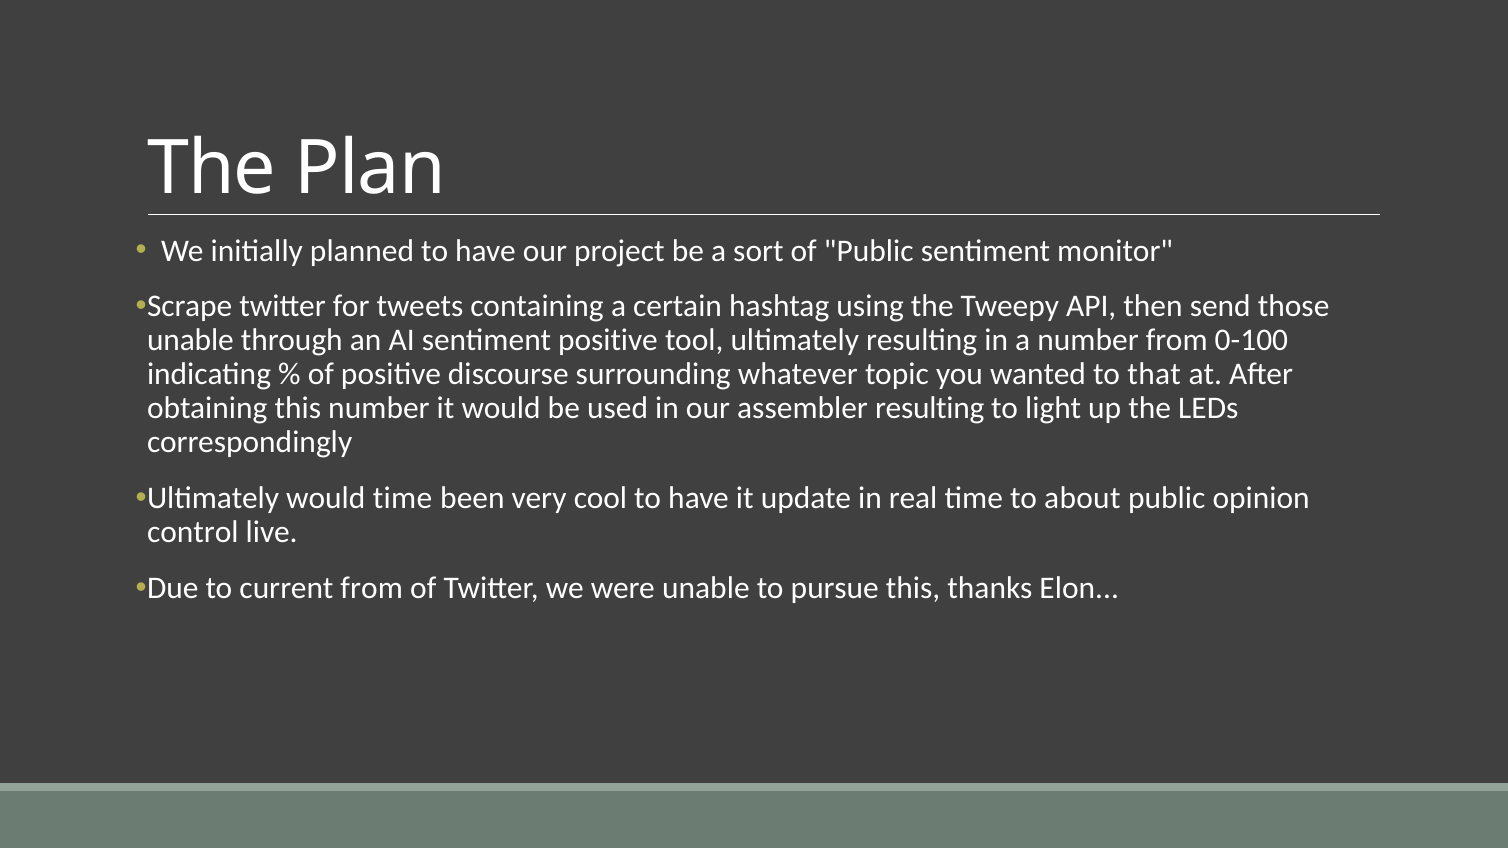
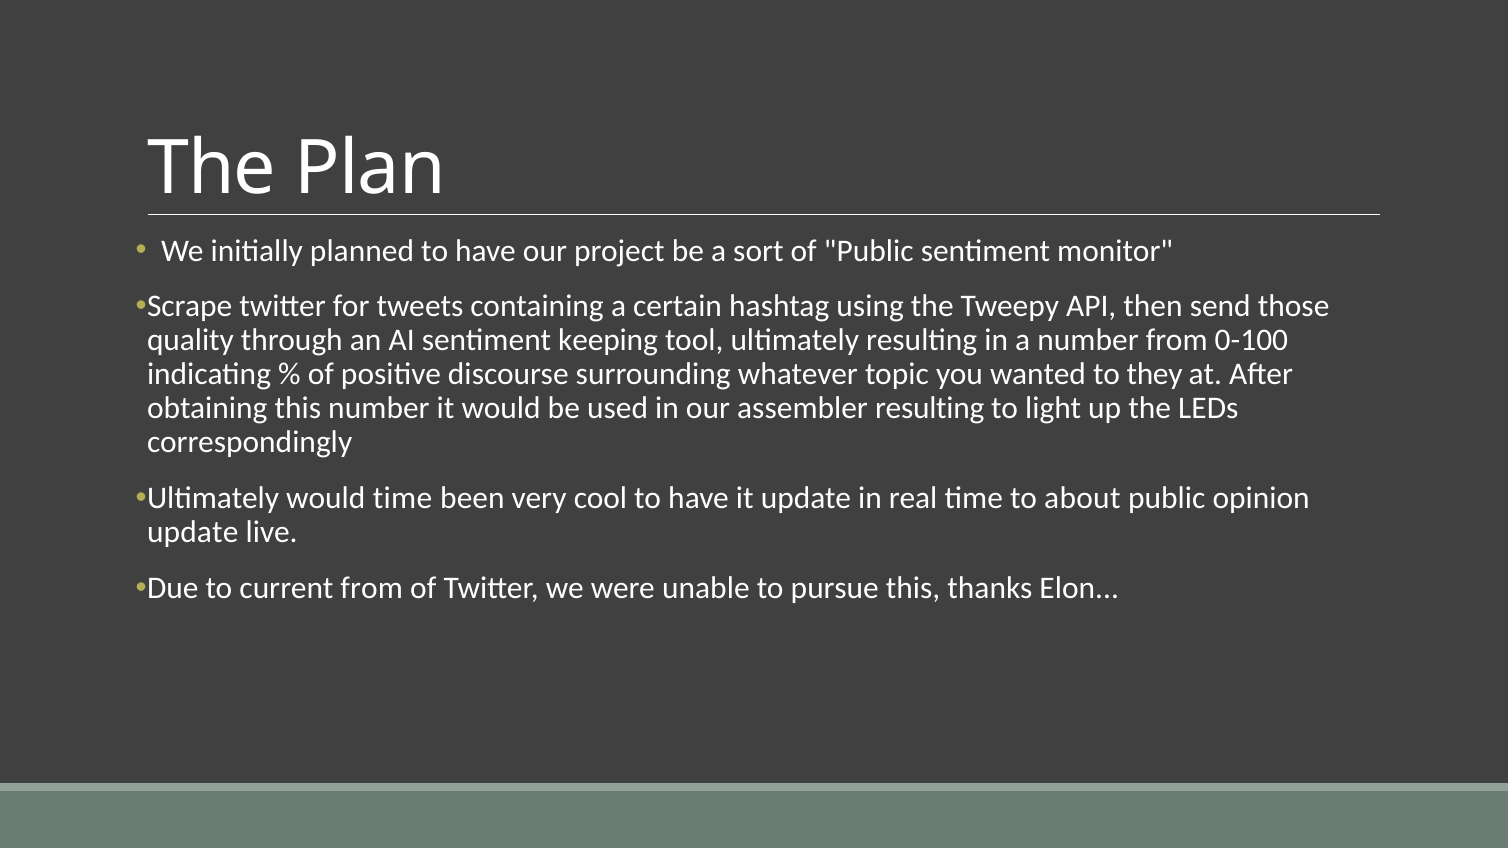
unable: unable -> quality (190, 341)
sentiment positive: positive -> keeping (608, 341)
that: that -> they (1155, 375)
control: control -> update (193, 532)
